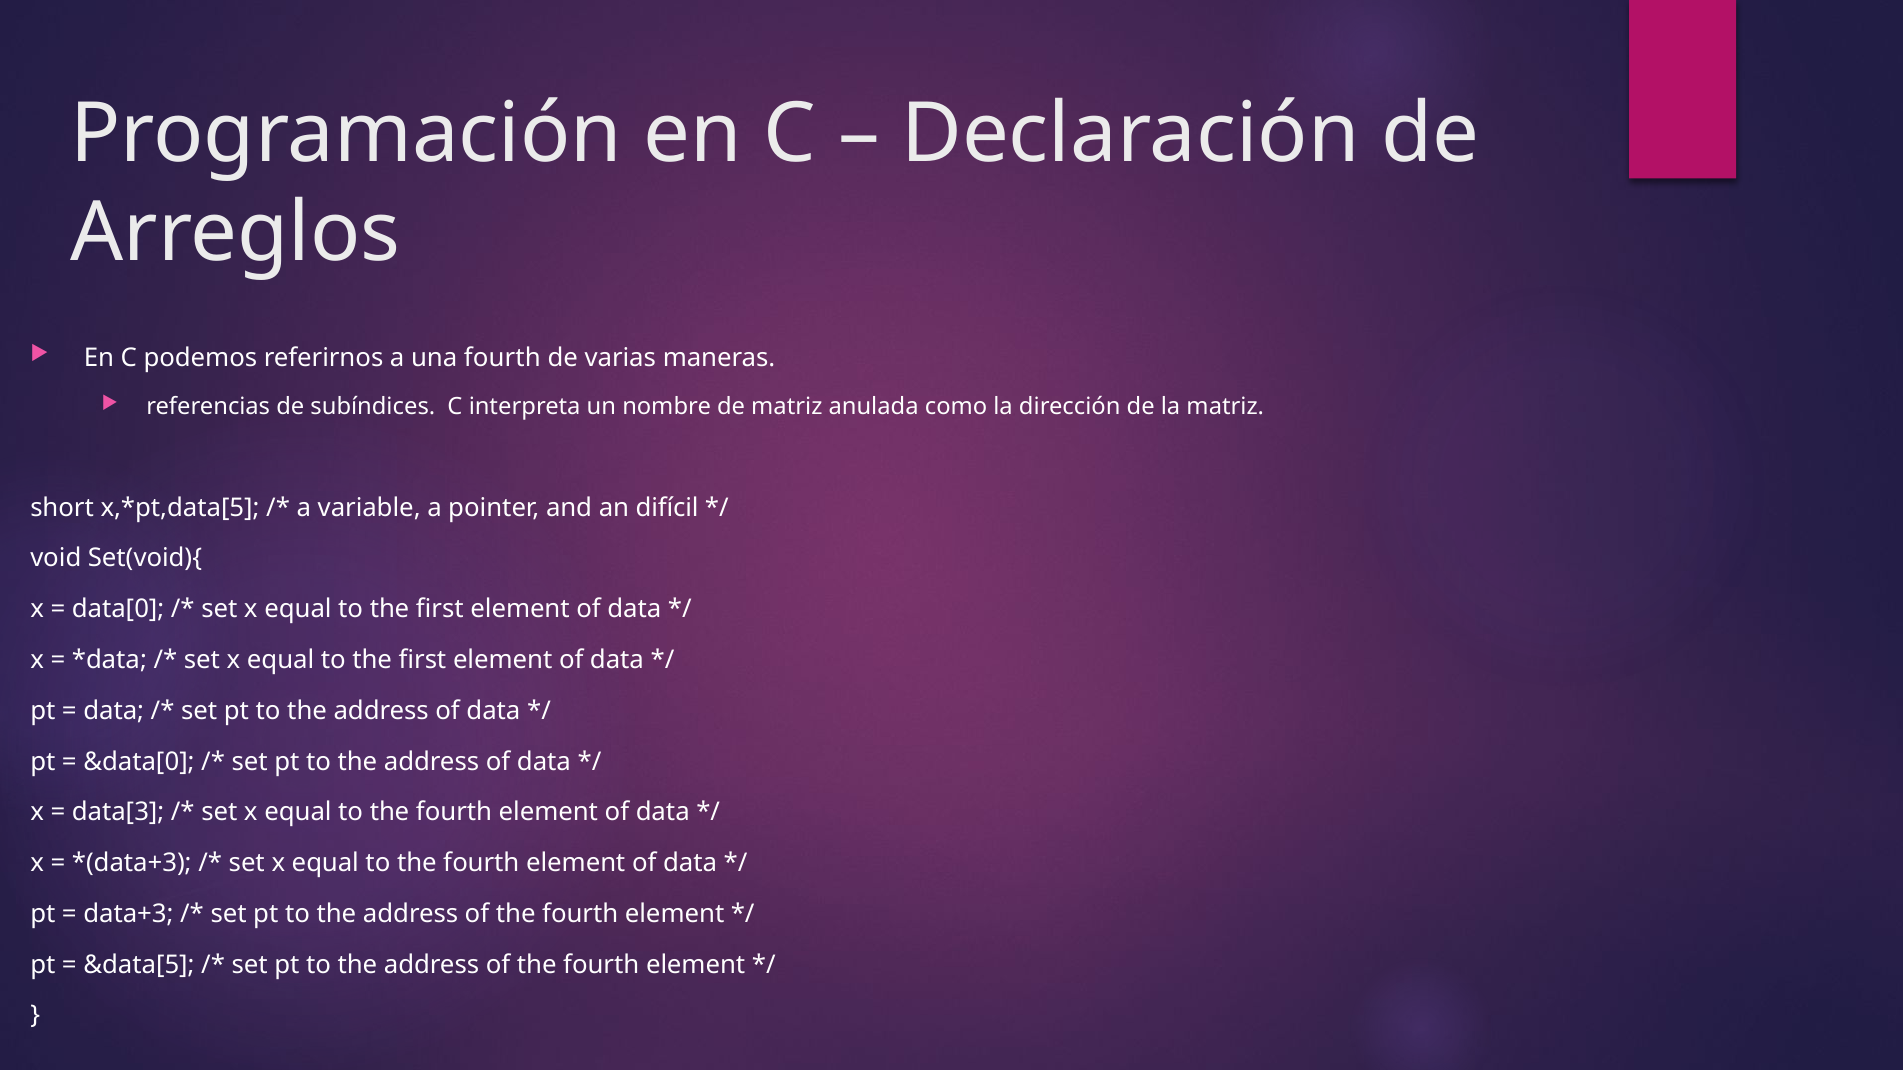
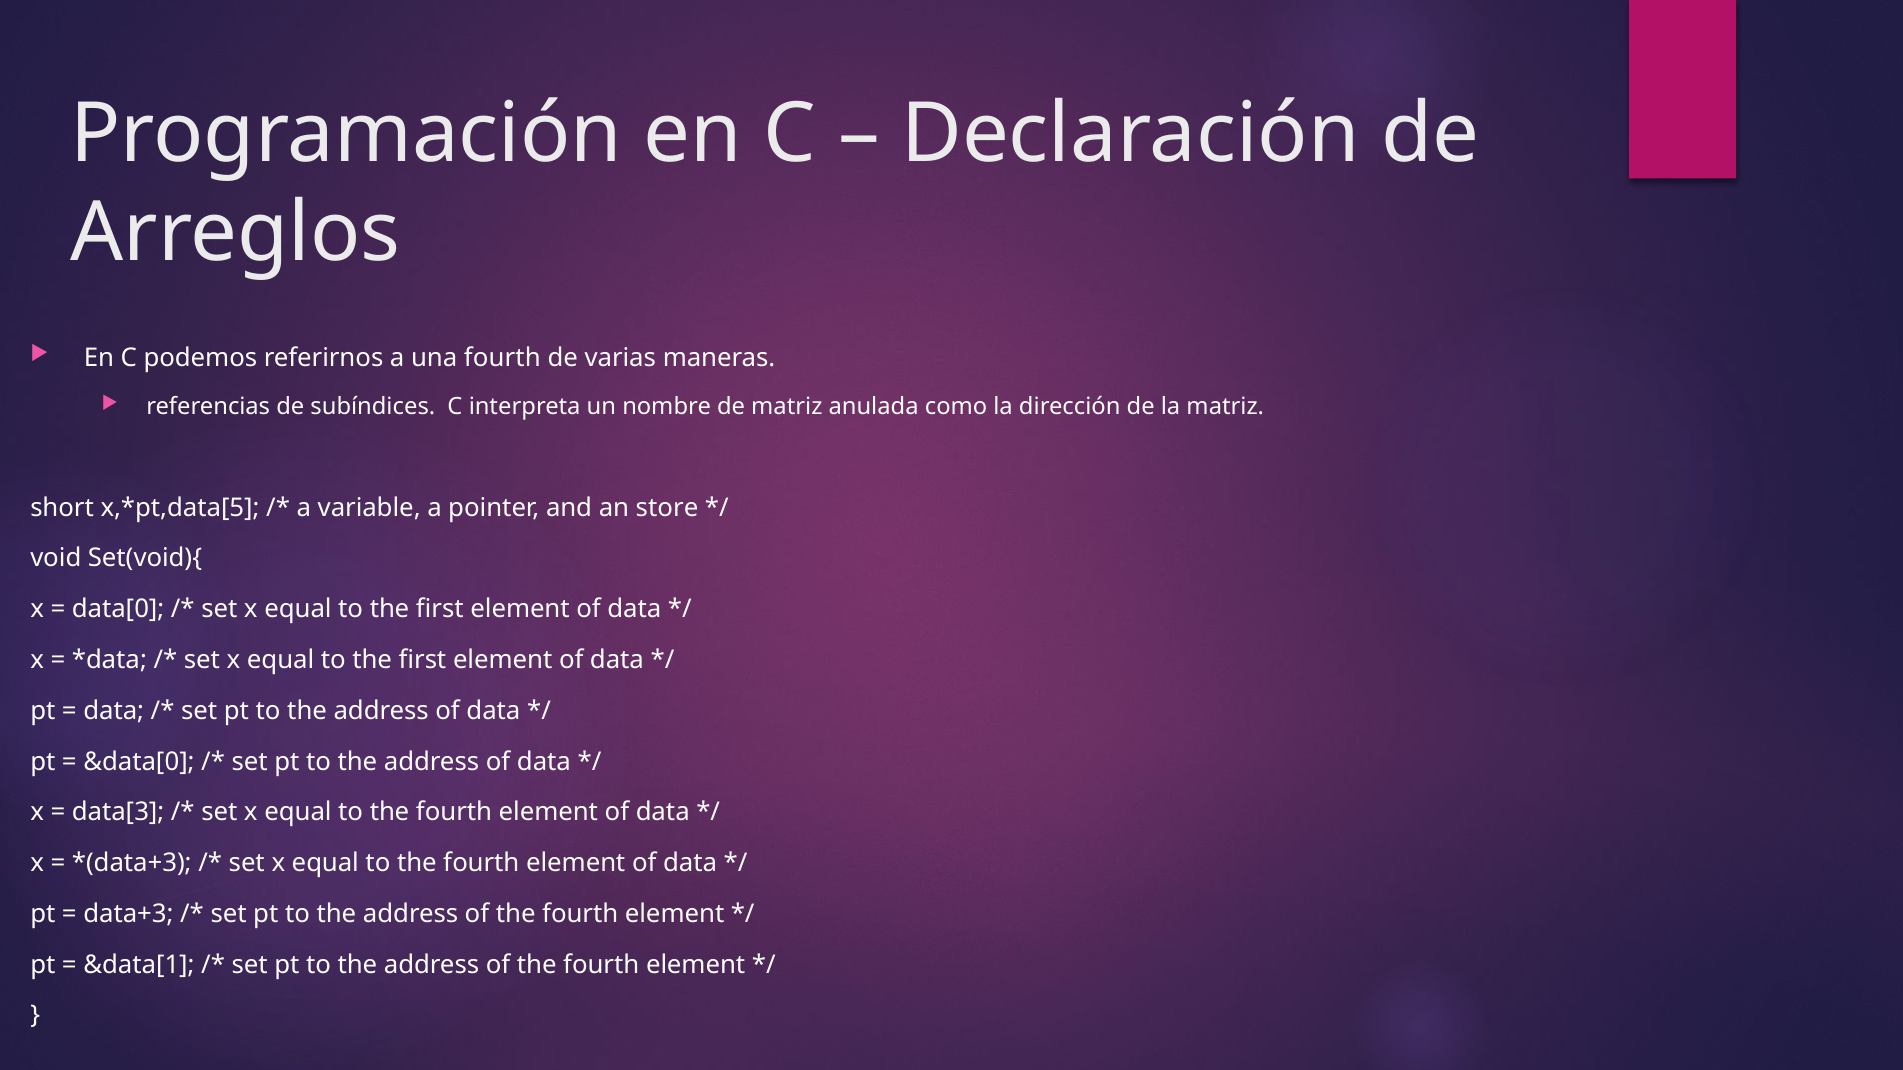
difícil: difícil -> store (667, 508)
&data[5: &data[5 -> &data[1 (139, 965)
